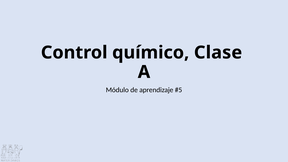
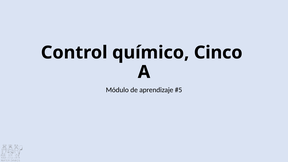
Clase: Clase -> Cinco (218, 53)
